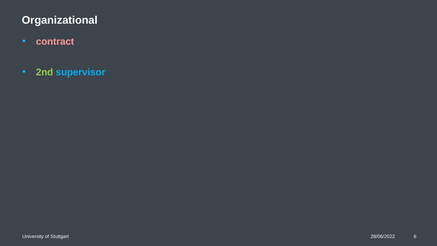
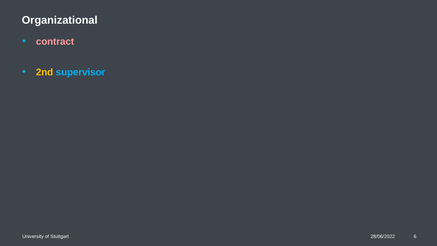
2nd colour: light green -> yellow (45, 72)
